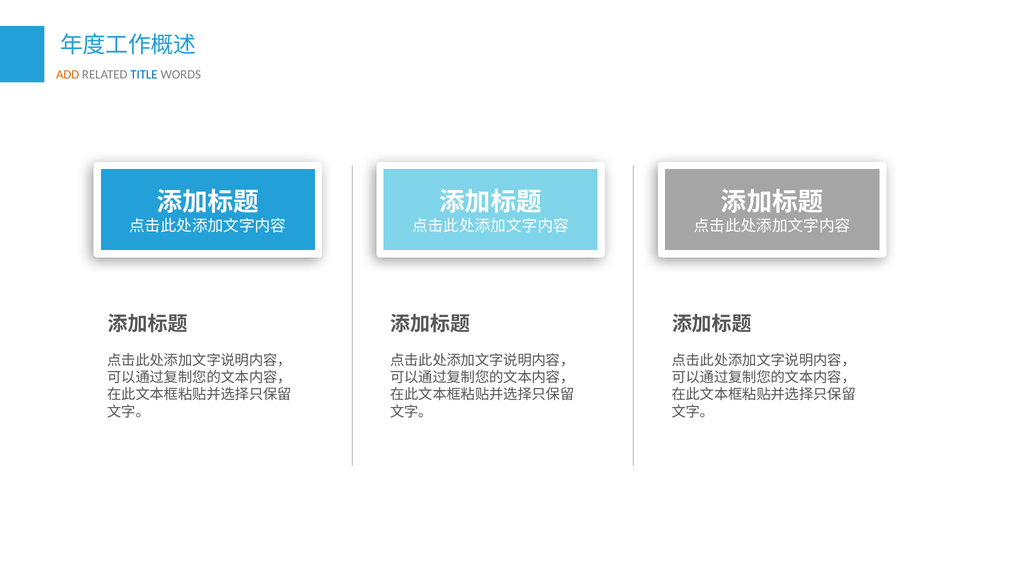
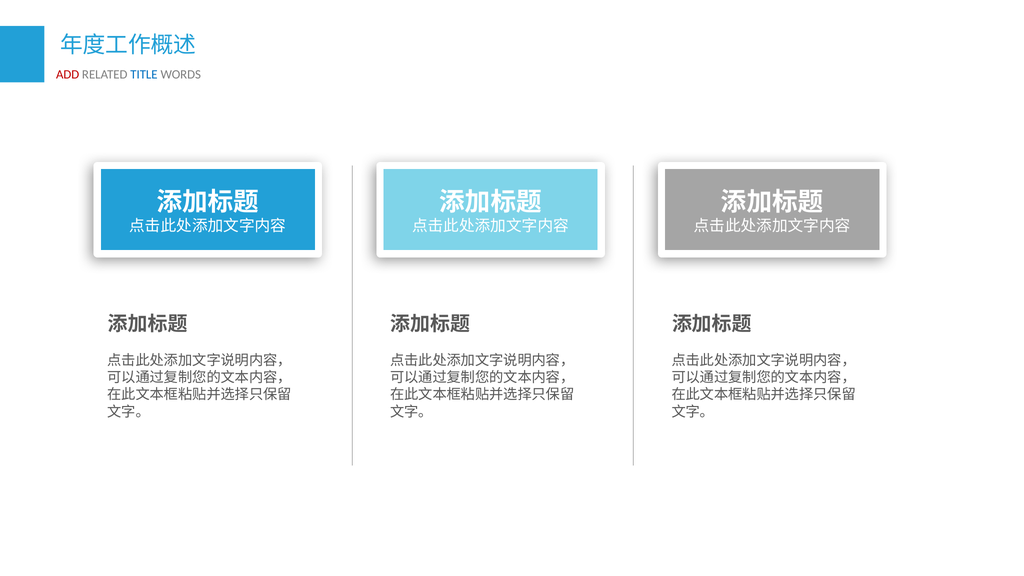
ADD colour: orange -> red (68, 75)
